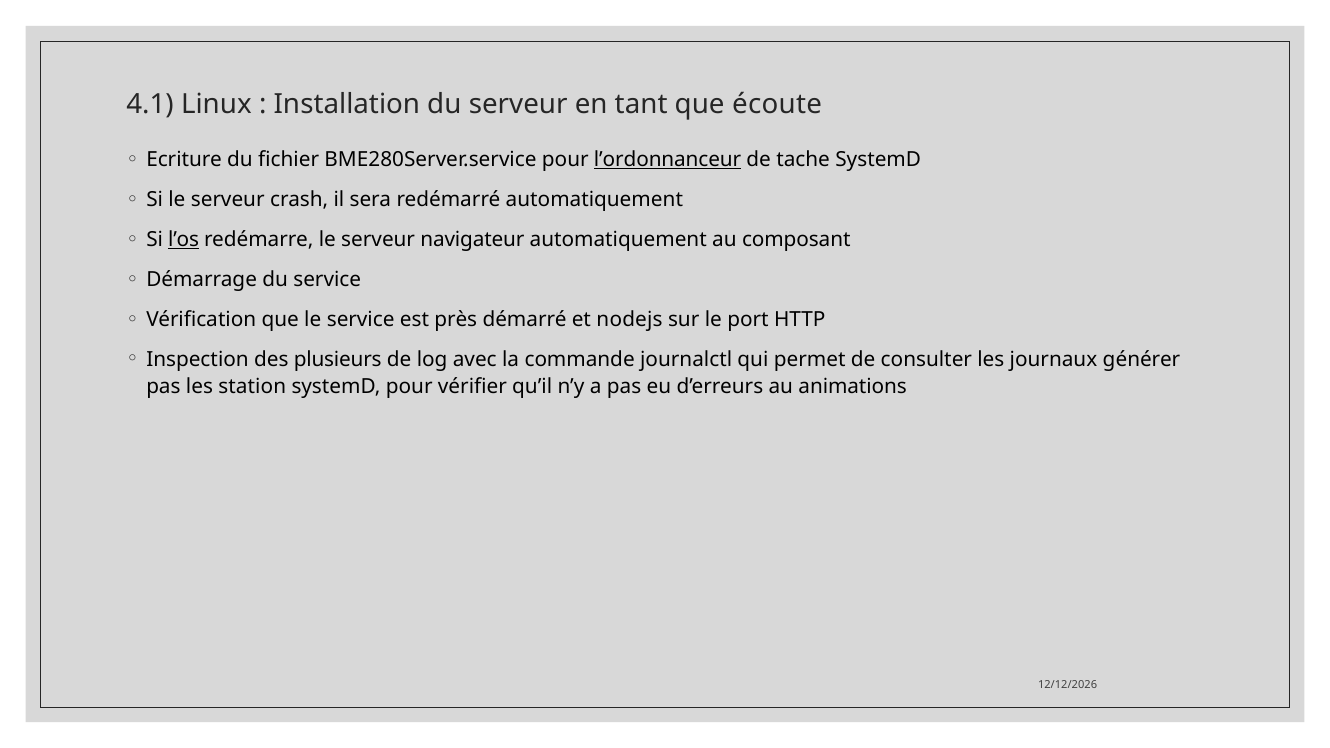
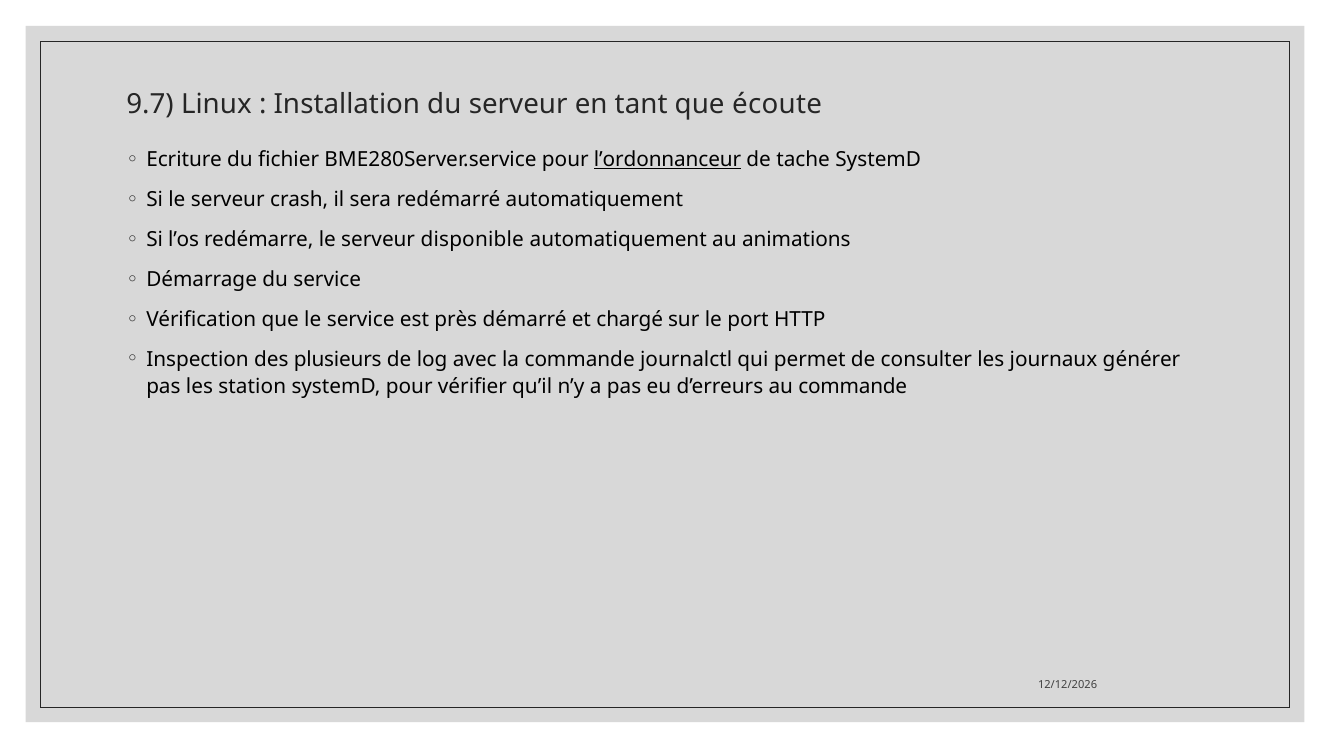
4.1: 4.1 -> 9.7 (150, 104)
l’os underline: present -> none (184, 240)
navigateur: navigateur -> disponible (472, 240)
composant: composant -> animations (796, 240)
nodejs: nodejs -> chargé (630, 319)
au animations: animations -> commande (853, 387)
